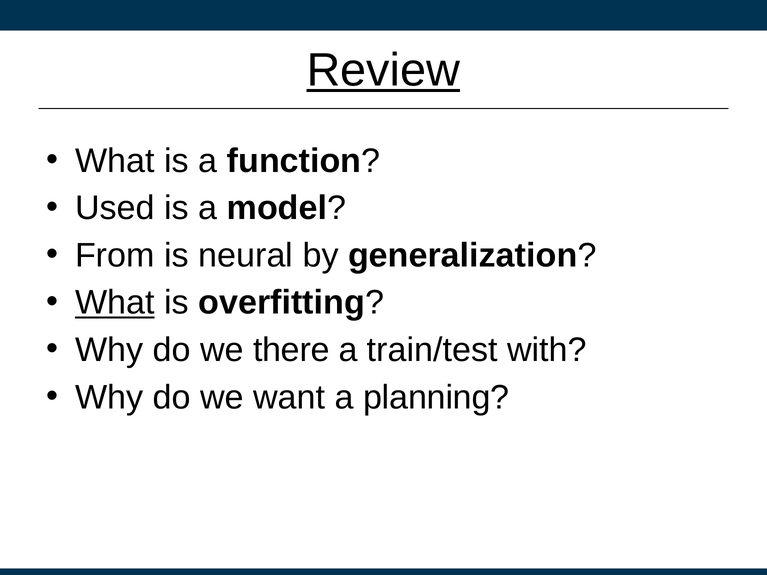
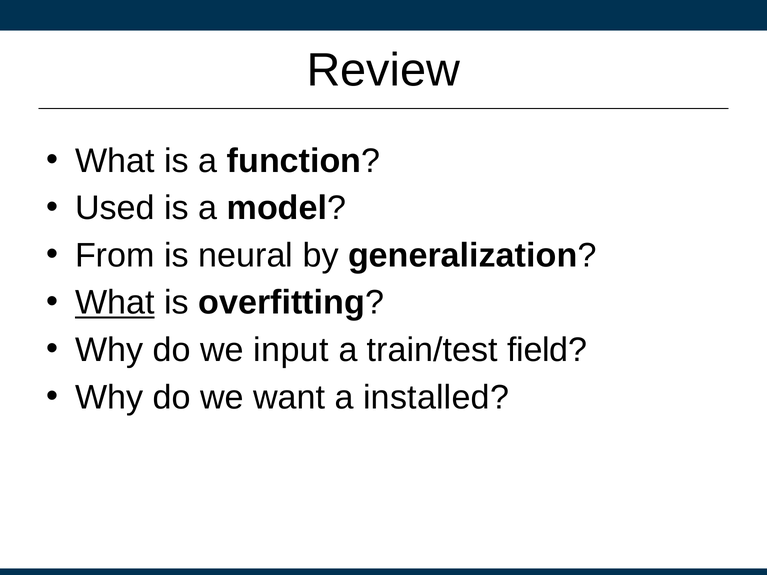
Review underline: present -> none (383, 70)
there: there -> input (291, 350)
with: with -> field (547, 350)
planning: planning -> installed (436, 397)
